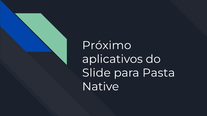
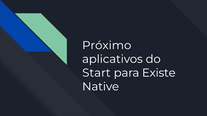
Slide: Slide -> Start (96, 73)
Pasta: Pasta -> Existe (159, 73)
